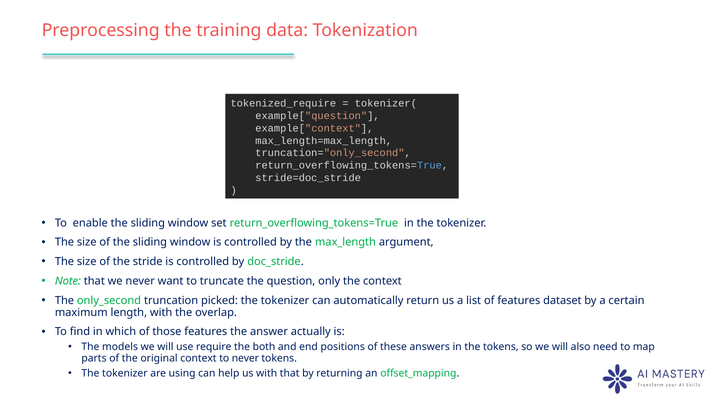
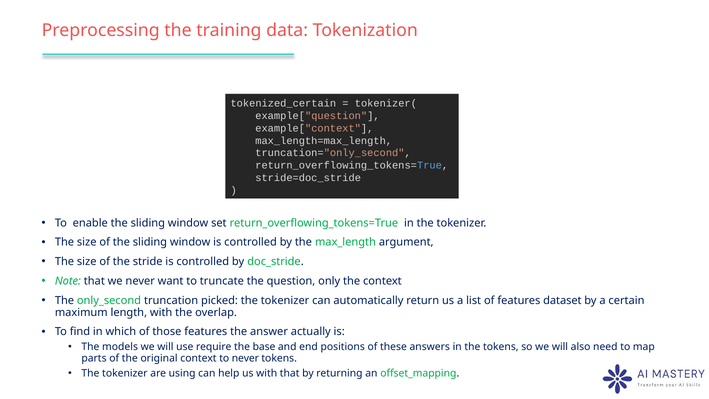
tokenized_require: tokenized_require -> tokenized_certain (283, 103)
both: both -> base (264, 347)
